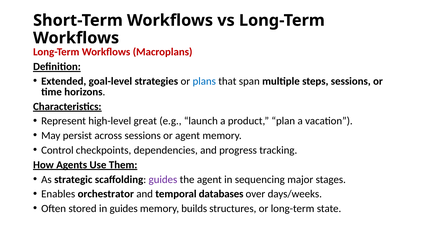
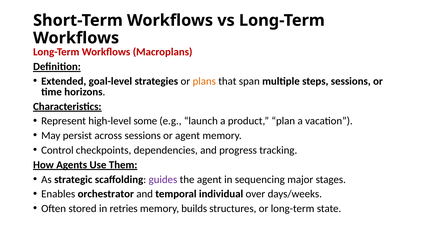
plans colour: blue -> orange (204, 81)
great: great -> some (145, 121)
databases: databases -> individual (221, 194)
in guides: guides -> retries (124, 209)
